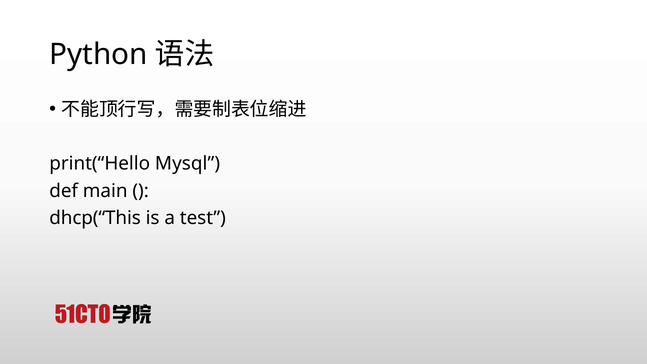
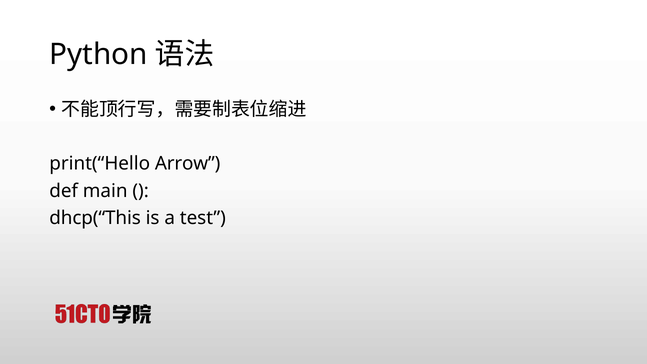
Mysql: Mysql -> Arrow (188, 164)
